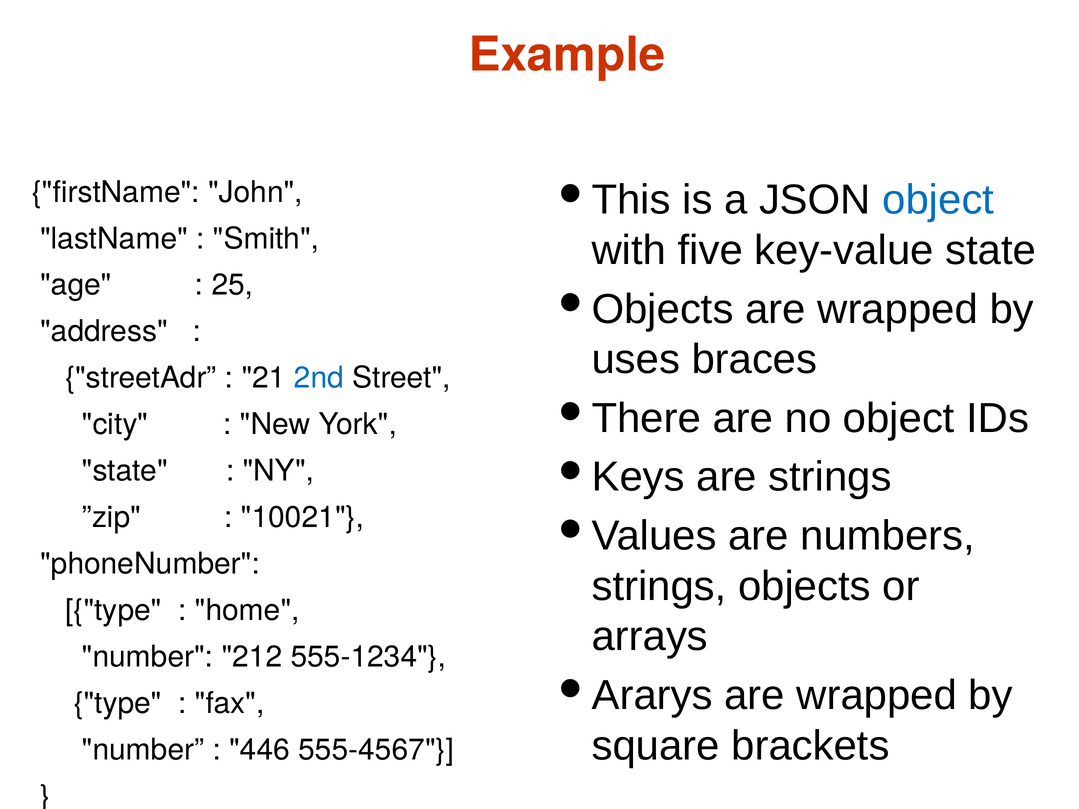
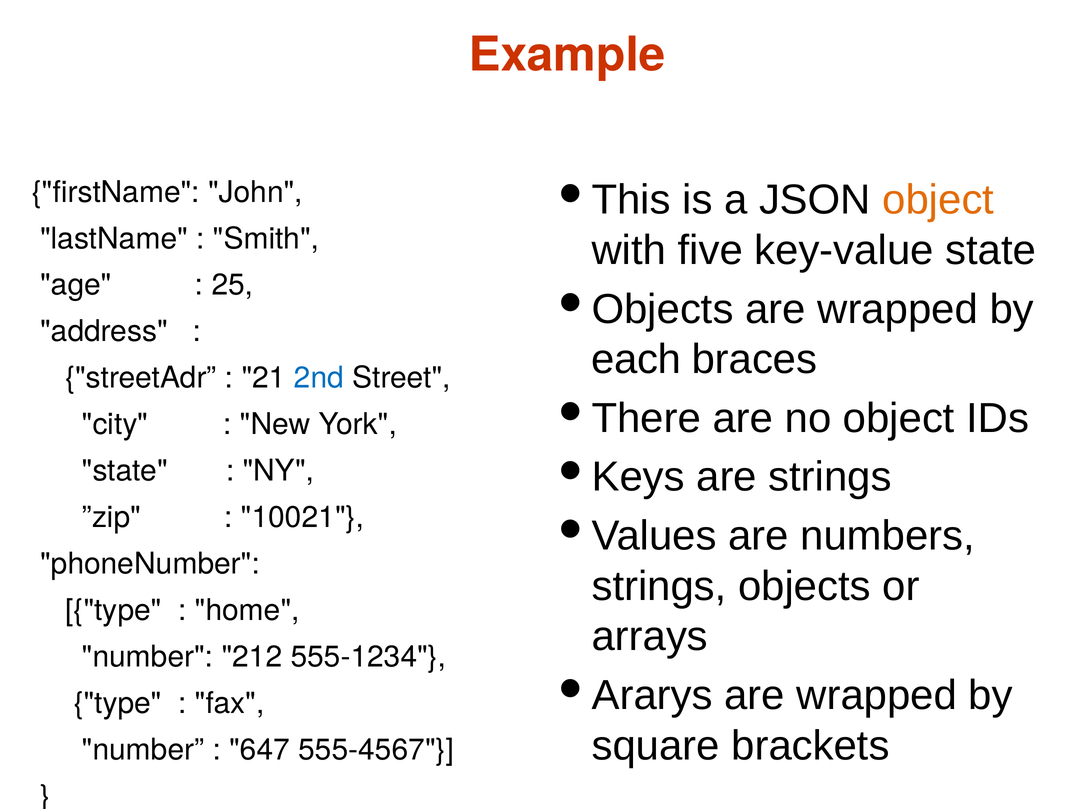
object colour: blue -> orange (938, 200)
uses: uses -> each (636, 360)
446: 446 -> 647 (260, 750)
